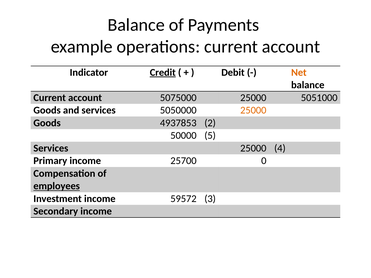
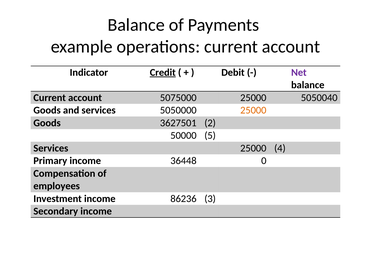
Net colour: orange -> purple (299, 73)
5051000: 5051000 -> 5050040 (319, 98)
4937853: 4937853 -> 3627501 (178, 123)
25700: 25700 -> 36448 (183, 161)
employees underline: present -> none (57, 186)
59572: 59572 -> 86236 (183, 199)
